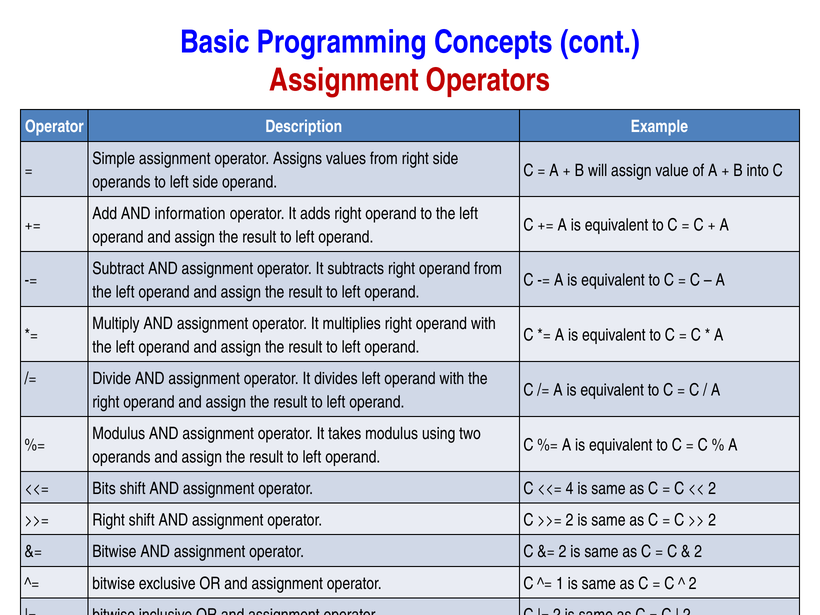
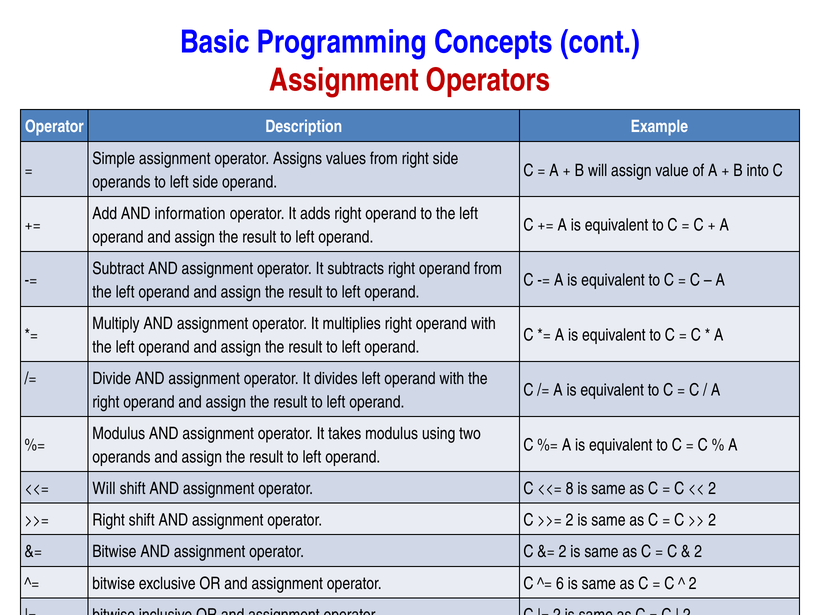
Bits: Bits -> Will (104, 489)
4: 4 -> 8 (570, 489)
1: 1 -> 6 (560, 583)
